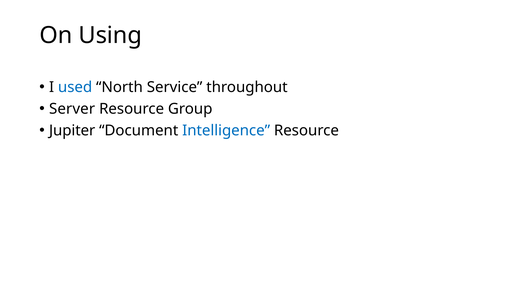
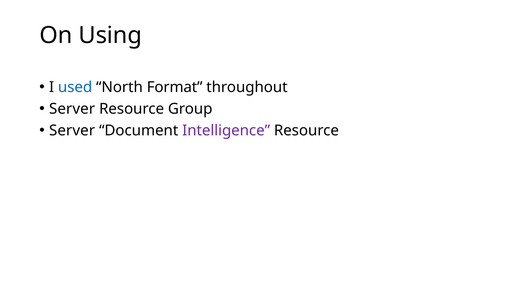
Service: Service -> Format (175, 87)
Jupiter: Jupiter -> Server (72, 131)
Intelligence colour: blue -> purple (226, 131)
